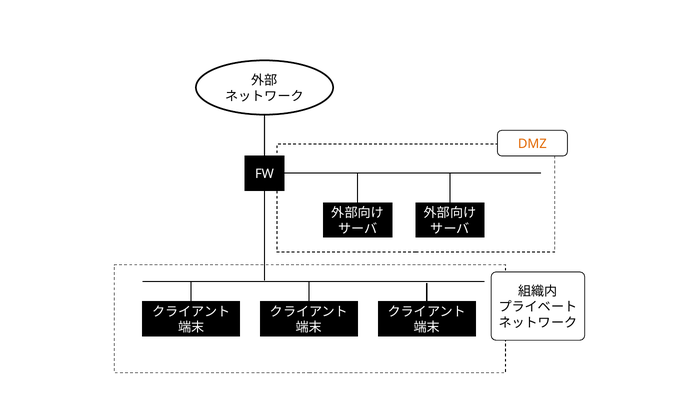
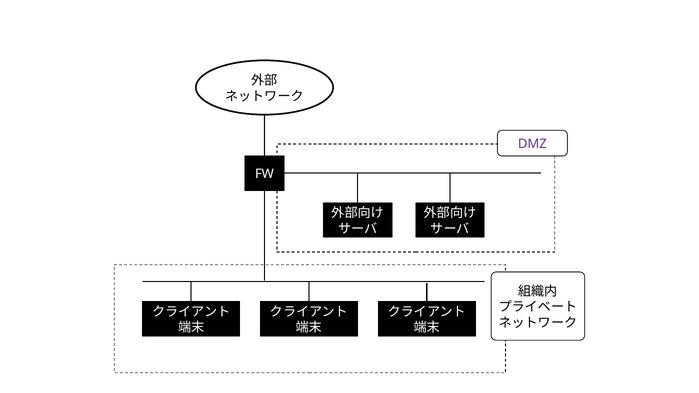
DMZ colour: orange -> purple (532, 144)
